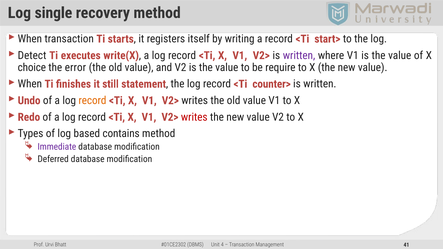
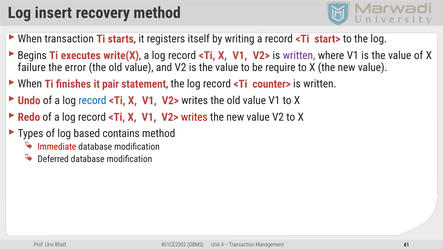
single: single -> insert (53, 13)
Detect: Detect -> Begins (32, 56)
choice: choice -> failure (32, 67)
still: still -> pair (111, 84)
record colour: orange -> blue (92, 101)
Immediate colour: purple -> red (57, 147)
